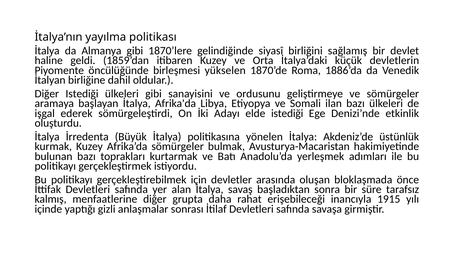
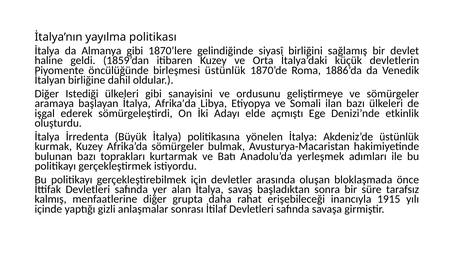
birleşmesi yükselen: yükselen -> üstünlük (225, 70)
elde istediği: istediği -> açmıştı (287, 113)
